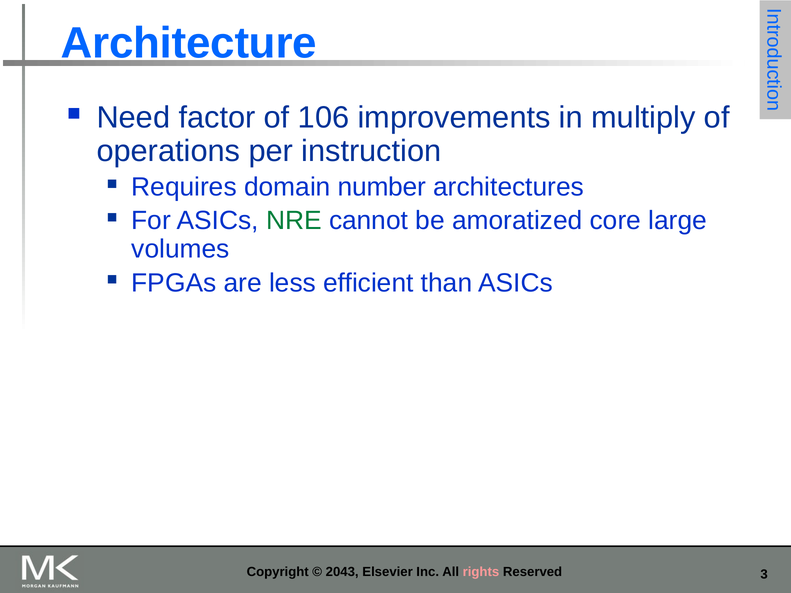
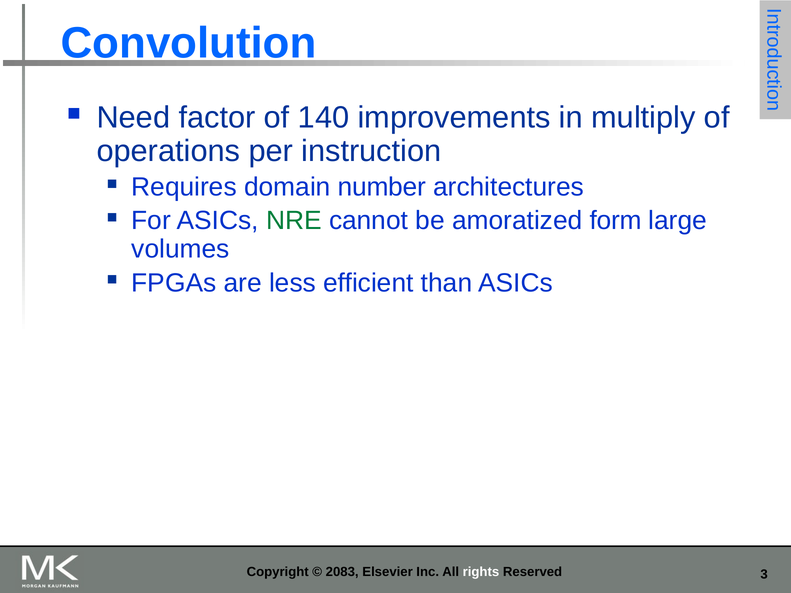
Architecture: Architecture -> Convolution (189, 43)
106: 106 -> 140 (324, 118)
core: core -> form (616, 221)
2043: 2043 -> 2083 (342, 572)
rights colour: pink -> white (481, 572)
